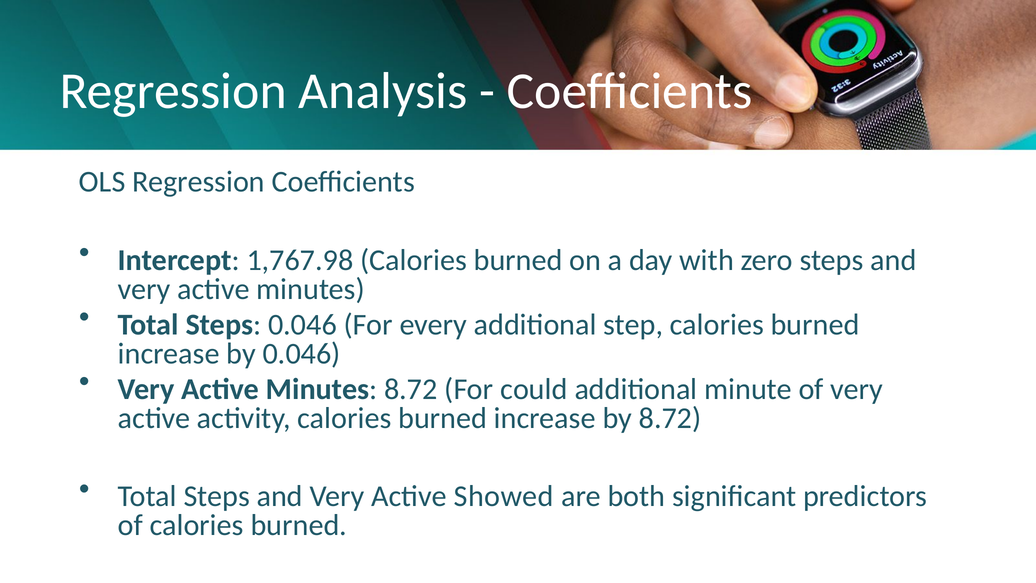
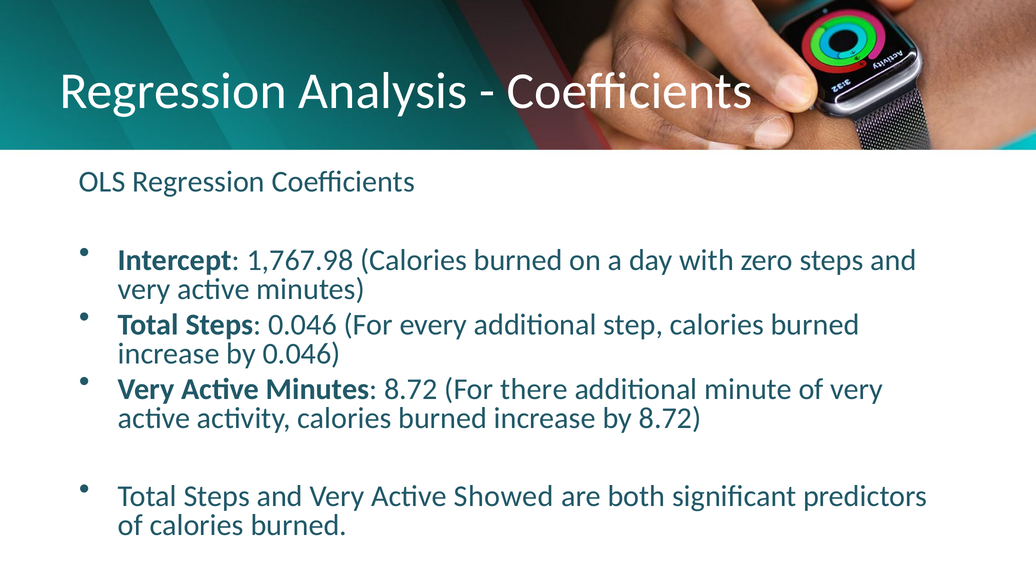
could: could -> there (534, 389)
